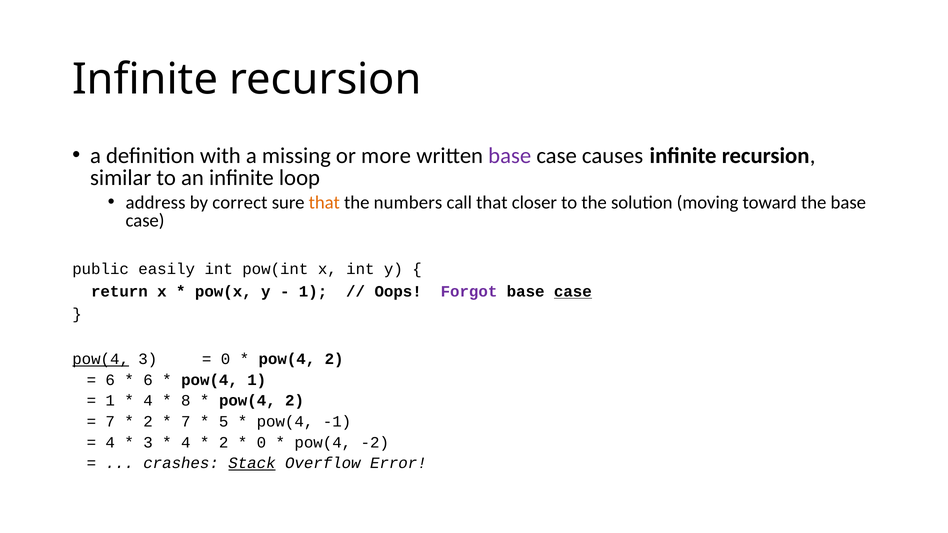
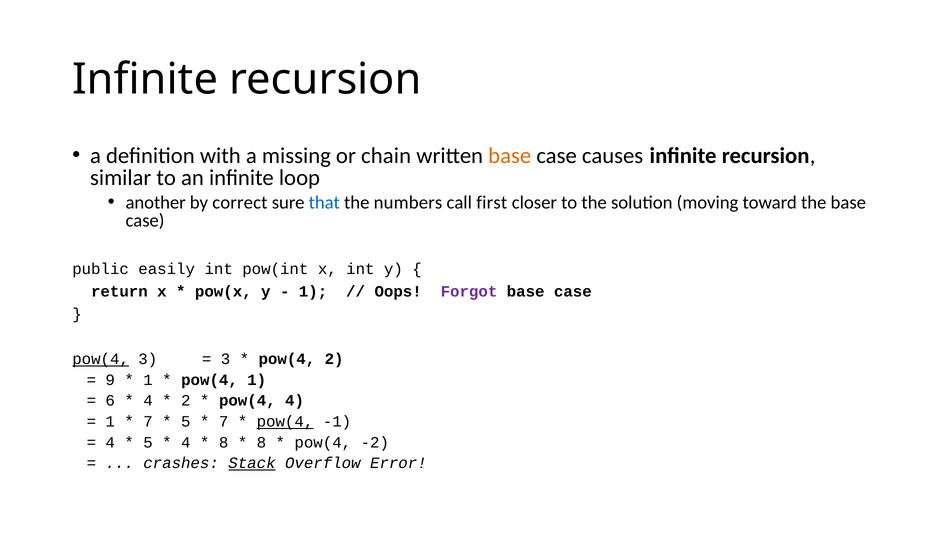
more: more -> chain (386, 156)
base colour: purple -> orange (510, 156)
address: address -> another (156, 202)
that colour: orange -> blue (324, 202)
call that: that -> first (492, 202)
case underline: present -> none (573, 292)
0: 0 -> 3 (225, 359)
6: 6 -> 9 (110, 380)
6: 6 -> 1 (148, 380)
1: 1 -> 6 (110, 401)
8: 8 -> 2 (186, 401)
2: 2 -> 4 (295, 401)
7: 7 -> 1 (110, 422)
2: 2 -> 7 (148, 422)
7: 7 -> 5 (186, 422)
5: 5 -> 7 (224, 422)
pow(4 underline: none -> present (285, 422)
3: 3 -> 5 (148, 443)
2: 2 -> 8 (224, 443)
0: 0 -> 8 (261, 443)
